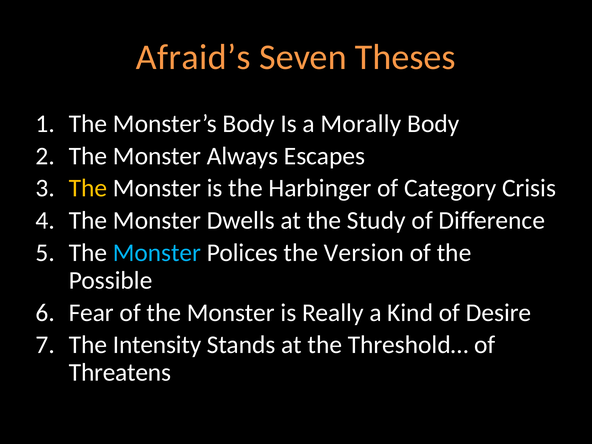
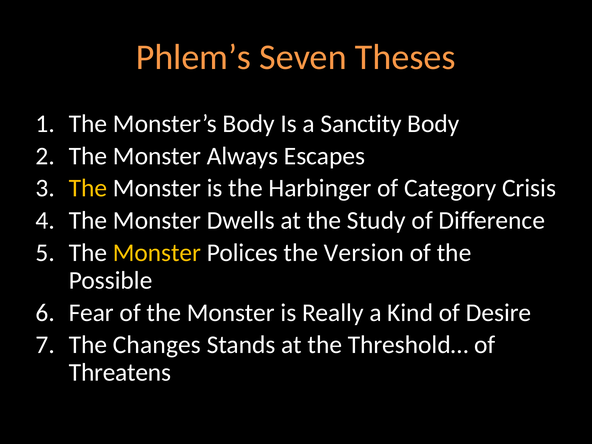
Afraid’s: Afraid’s -> Phlem’s (193, 57)
Morally: Morally -> Sanctity (361, 124)
Monster colour: light blue -> yellow (157, 253)
Intensity: Intensity -> Changes (157, 345)
